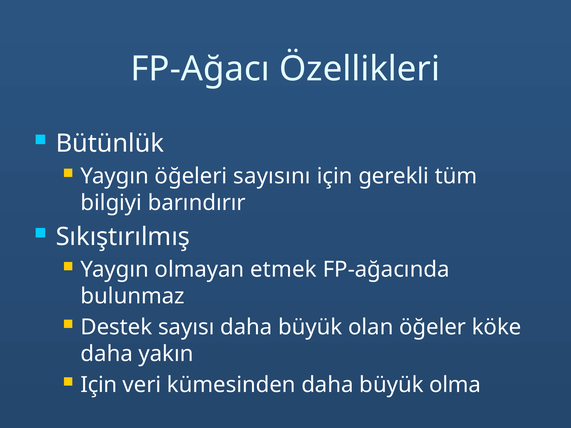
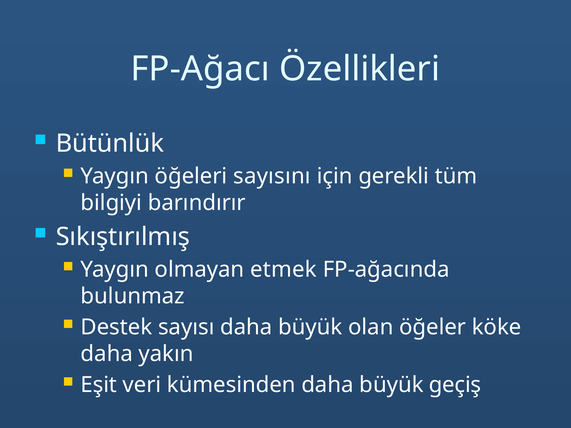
Için: Için -> Eşit (99, 385)
olma: olma -> geçiş (455, 385)
